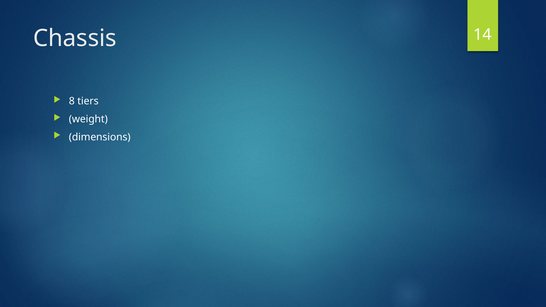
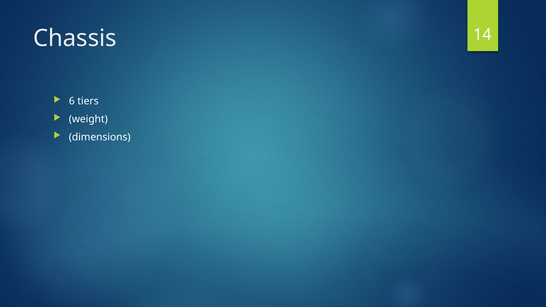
8: 8 -> 6 (72, 101)
